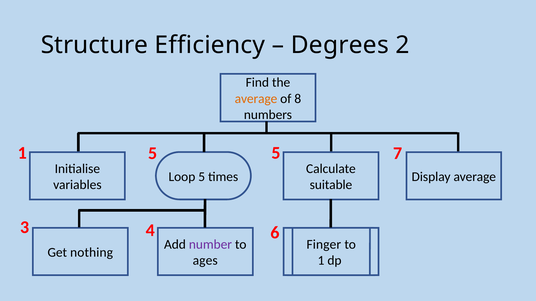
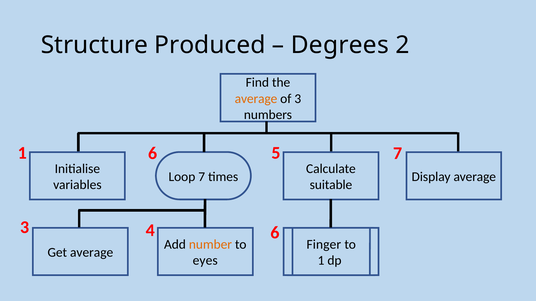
Efficiency: Efficiency -> Produced (210, 45)
of 8: 8 -> 3 (298, 99)
1 5: 5 -> 6 (153, 153)
Loop 5: 5 -> 7 (202, 177)
number colour: purple -> orange (210, 245)
Get nothing: nothing -> average (92, 253)
ages: ages -> eyes (205, 261)
